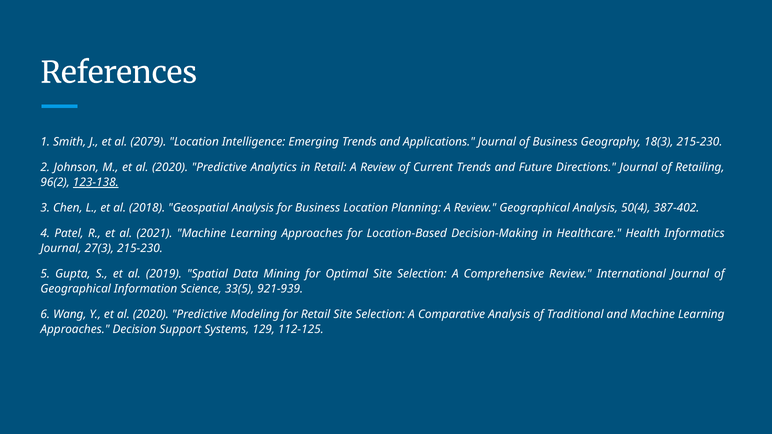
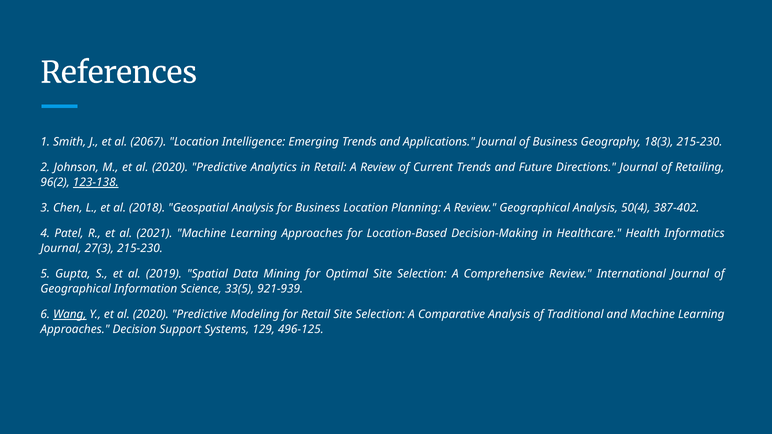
2079: 2079 -> 2067 (148, 142)
Wang underline: none -> present (70, 315)
112-125: 112-125 -> 496-125 (301, 329)
